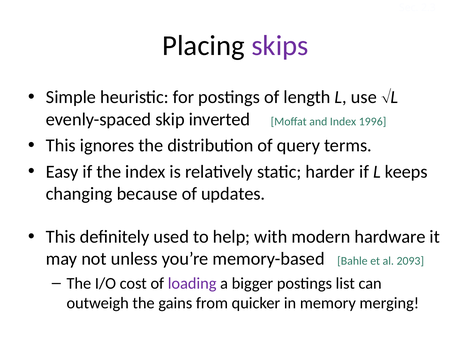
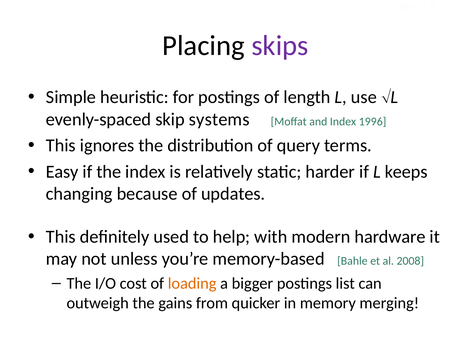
inverted: inverted -> systems (219, 119)
2093: 2093 -> 2008 (410, 260)
loading colour: purple -> orange (192, 283)
